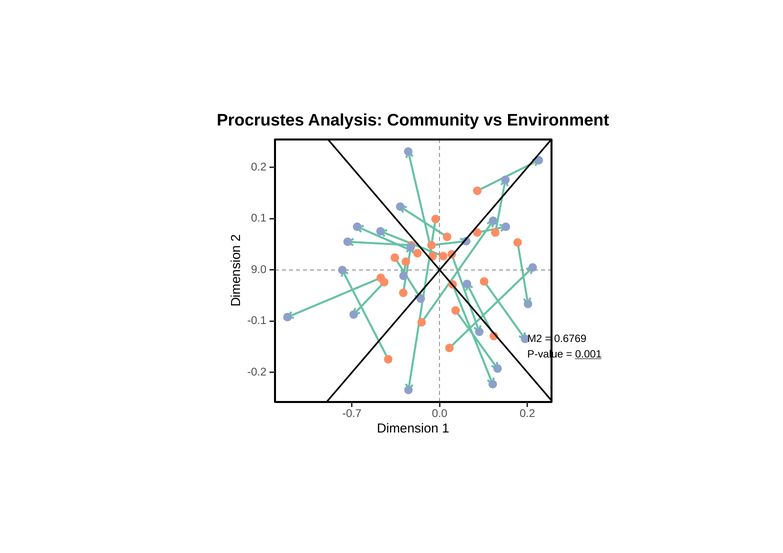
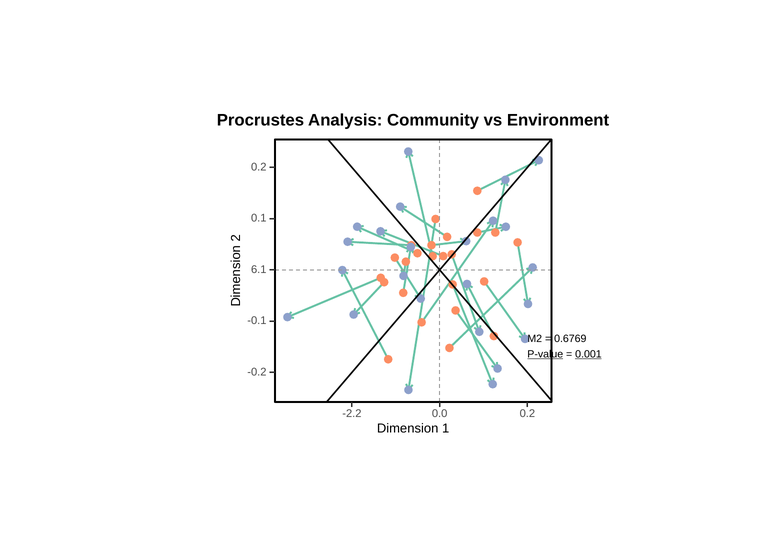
9.0: 9.0 -> 6.1 (259, 270)
P-value underline: none -> present (545, 354)
-0.7: -0.7 -> -2.2 (352, 414)
